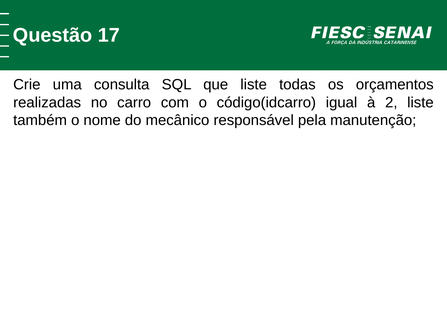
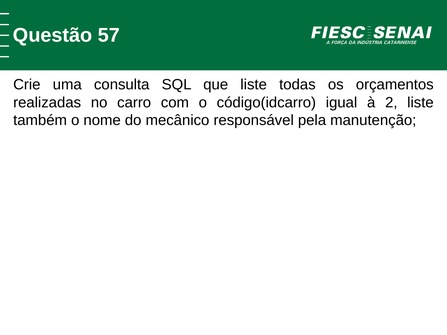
17: 17 -> 57 (109, 35)
